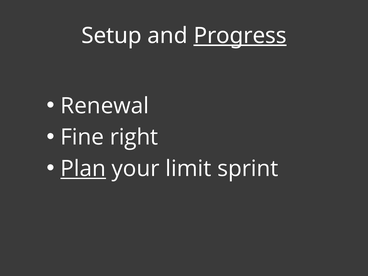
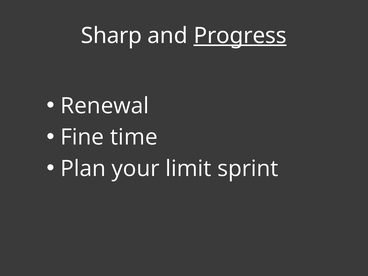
Setup: Setup -> Sharp (112, 36)
right: right -> time (134, 137)
Plan underline: present -> none (83, 169)
